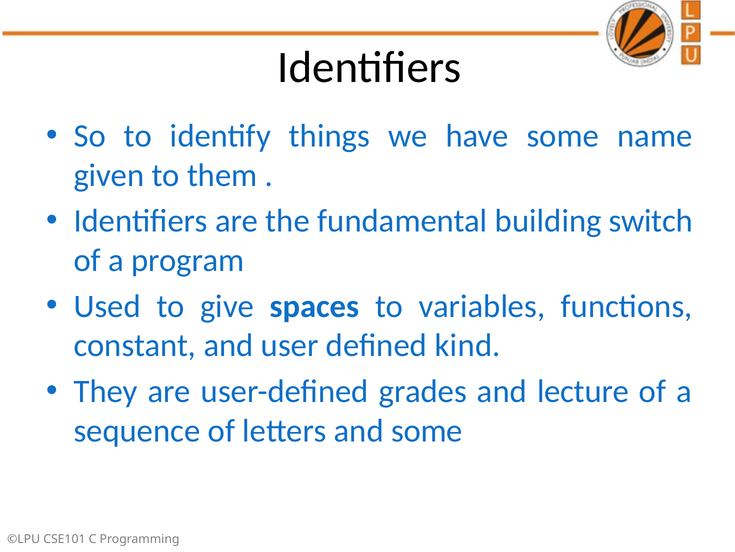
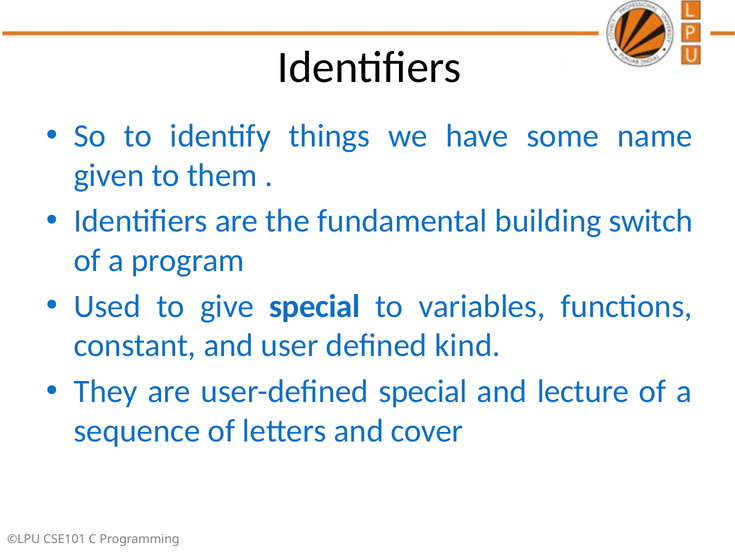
give spaces: spaces -> special (315, 306)
user-defined grades: grades -> special (423, 391)
and some: some -> cover (427, 430)
